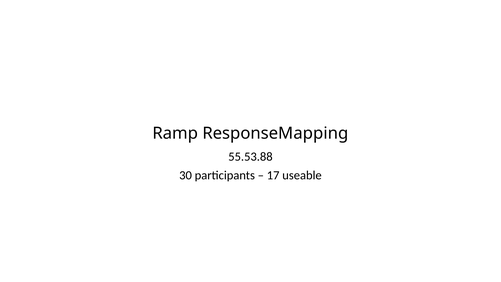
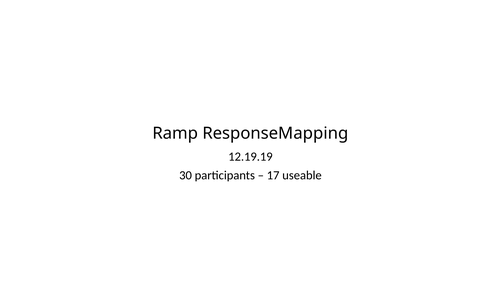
55.53.88: 55.53.88 -> 12.19.19 (250, 157)
